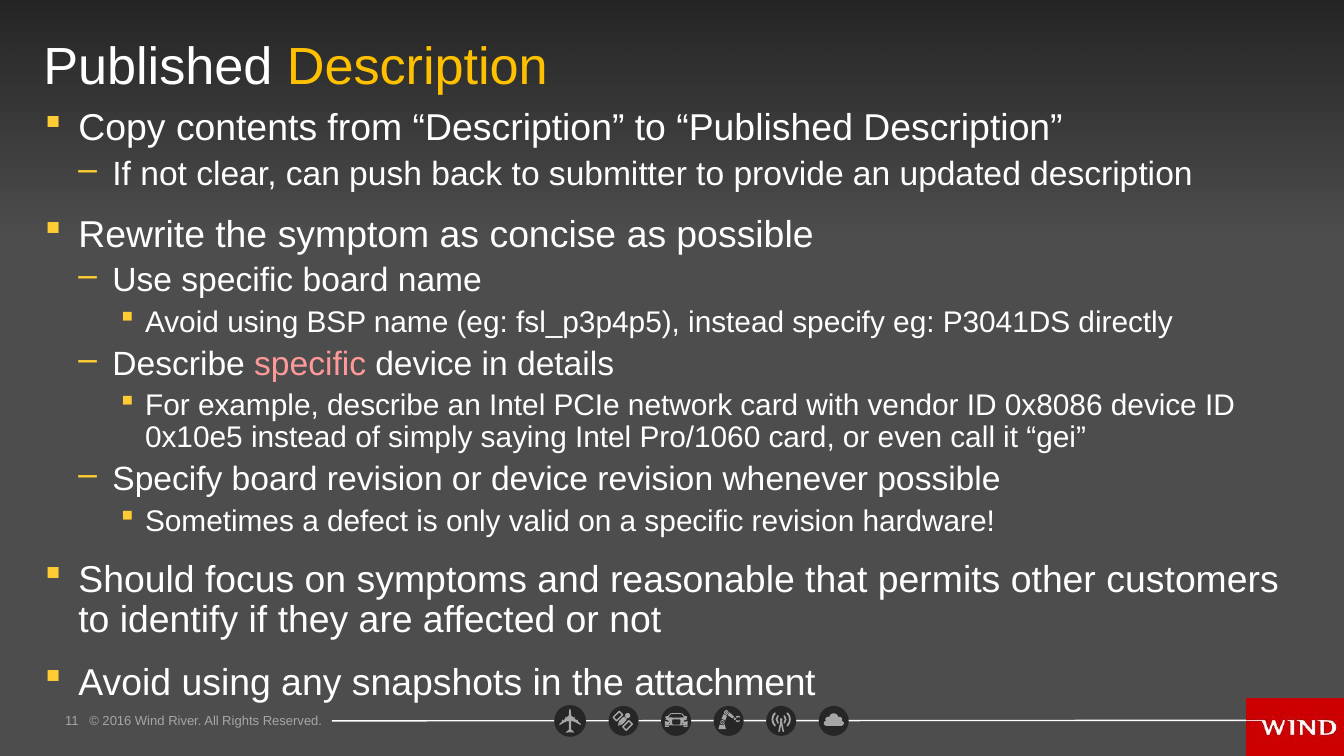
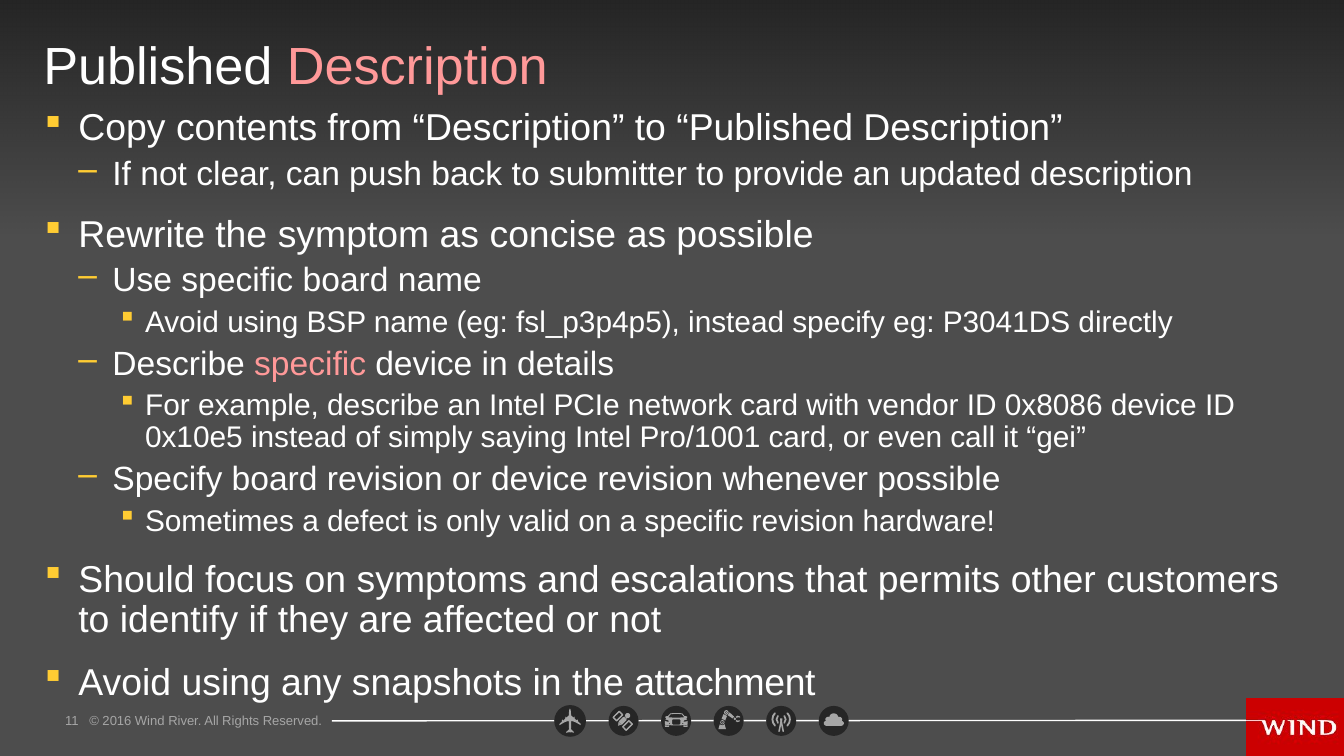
Description colour: yellow -> pink (417, 67)
Pro/1060: Pro/1060 -> Pro/1001 (700, 438)
reasonable: reasonable -> escalations (703, 580)
